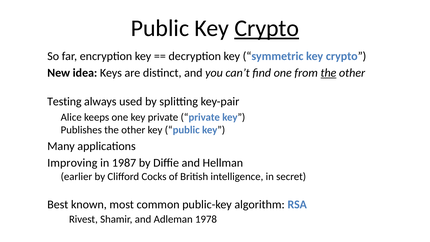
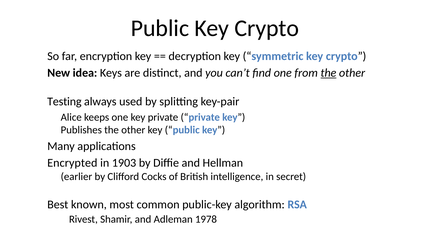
Crypto underline: present -> none (267, 28)
Improving: Improving -> Encrypted (72, 163)
1987: 1987 -> 1903 (124, 163)
